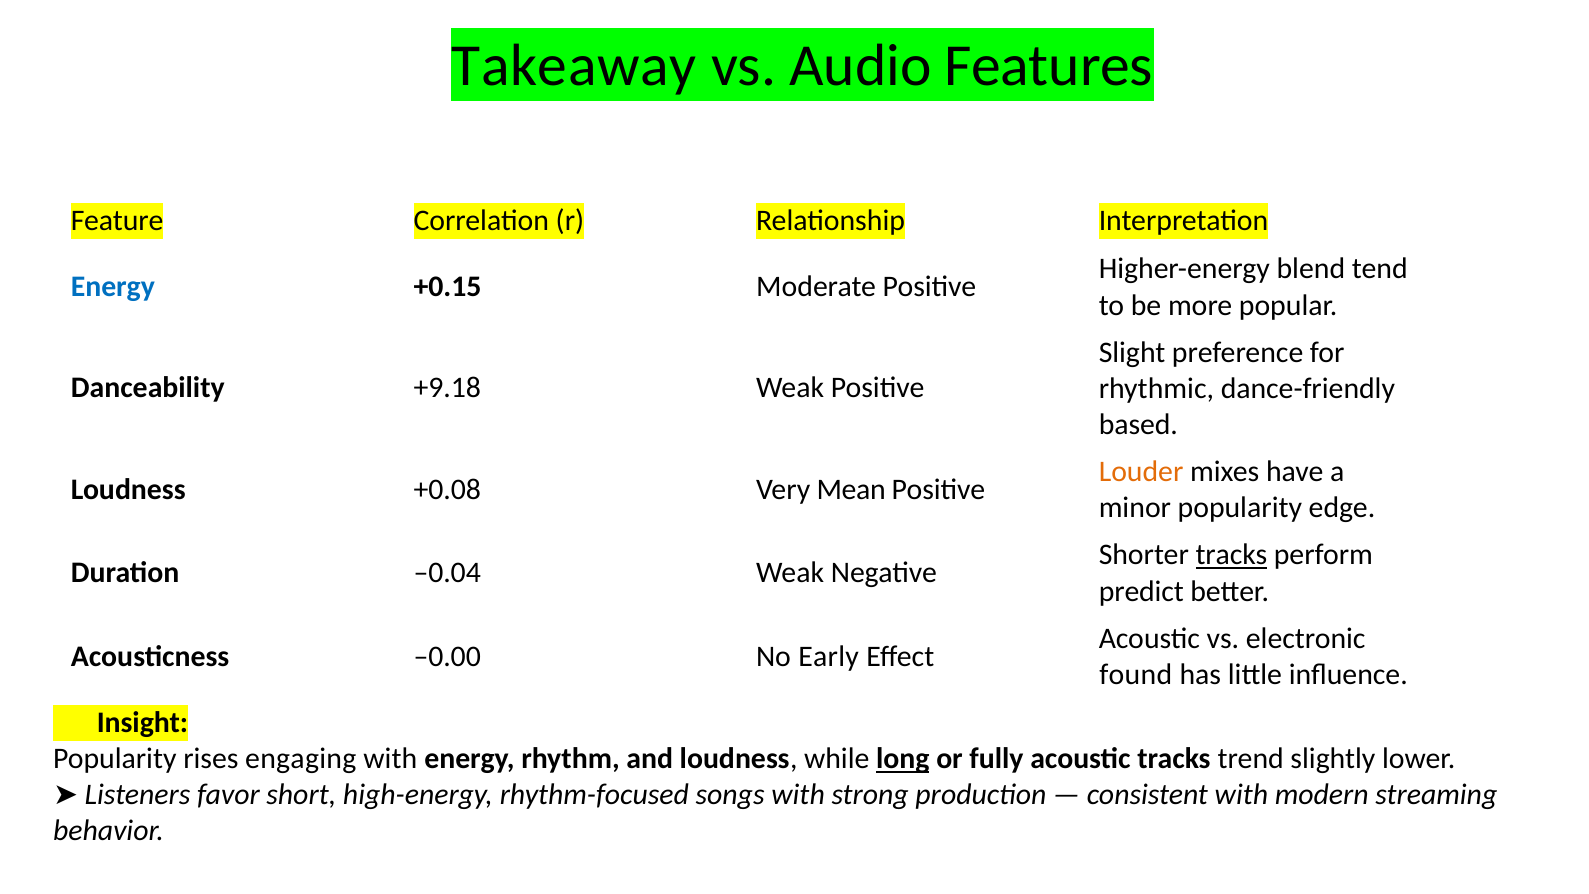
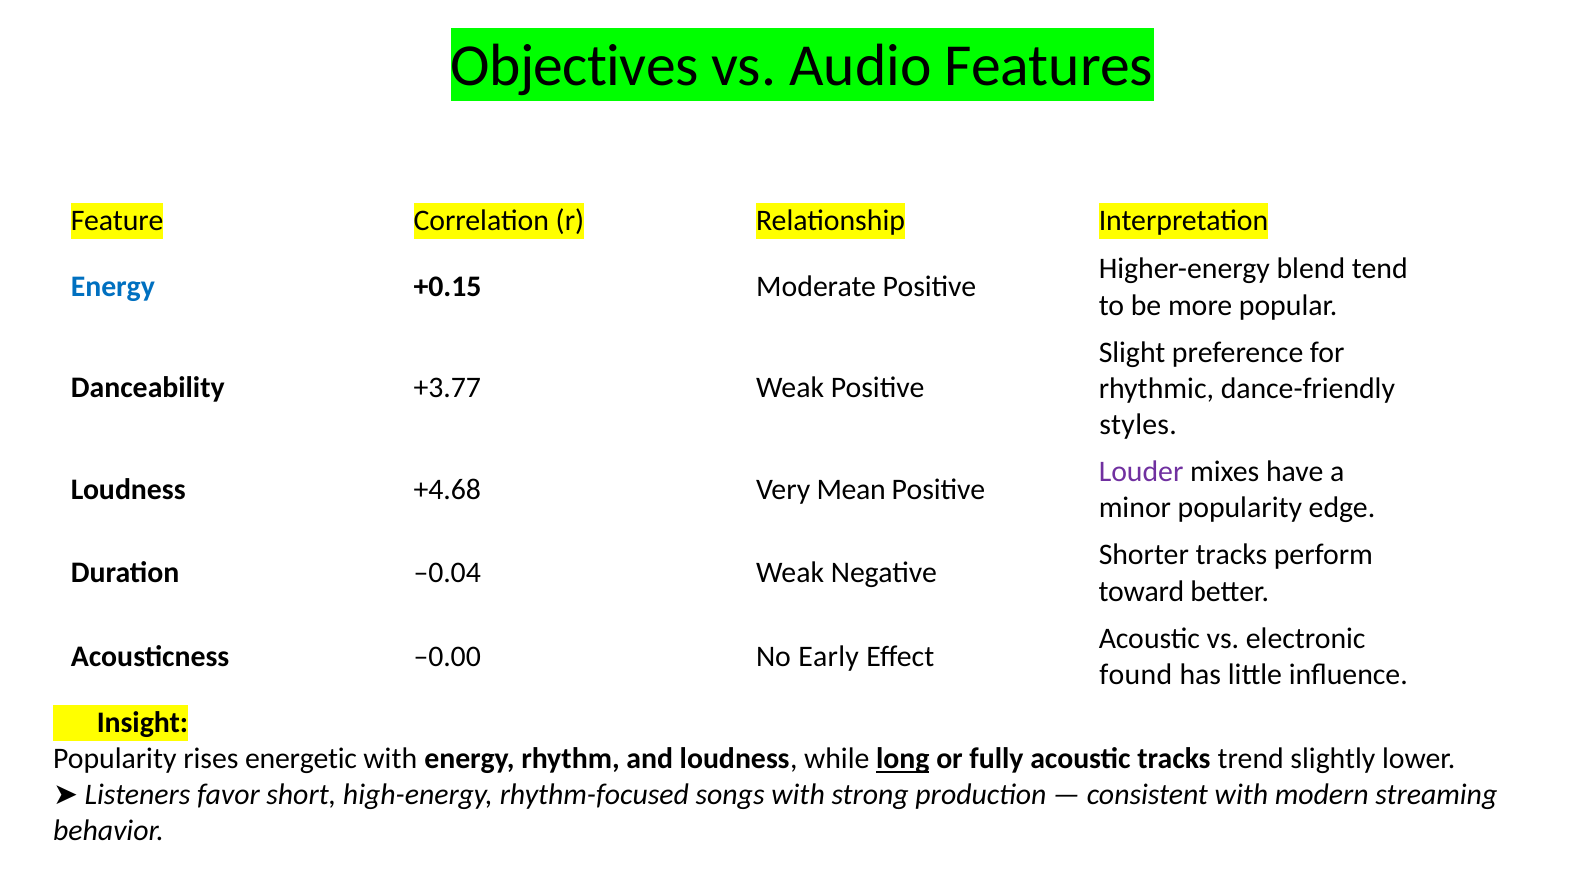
Takeaway: Takeaway -> Objectives (574, 66)
+9.18: +9.18 -> +3.77 (447, 388)
based: based -> styles (1138, 425)
Louder colour: orange -> purple (1141, 472)
+0.08: +0.08 -> +4.68 (447, 489)
tracks underline: present -> none (1231, 555)
predict: predict -> toward (1141, 591)
engaging: engaging -> energetic (301, 759)
